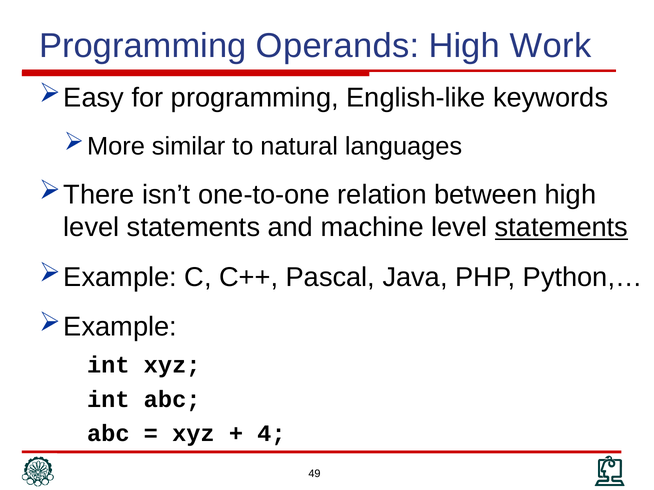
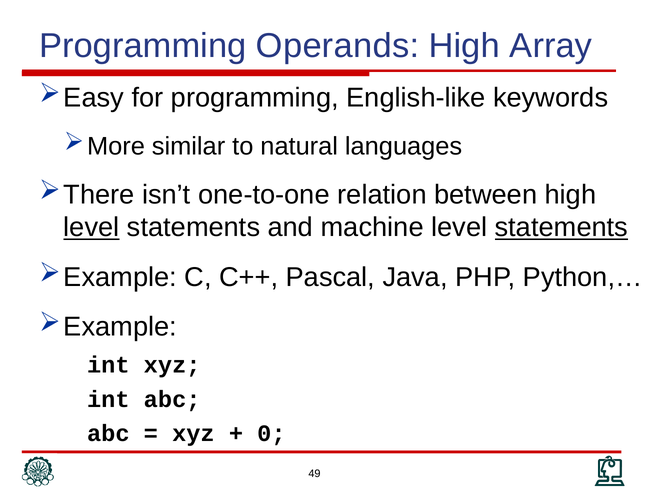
Work: Work -> Array (551, 46)
level underline: none -> present (91, 228)
4: 4 -> 0 (271, 434)
